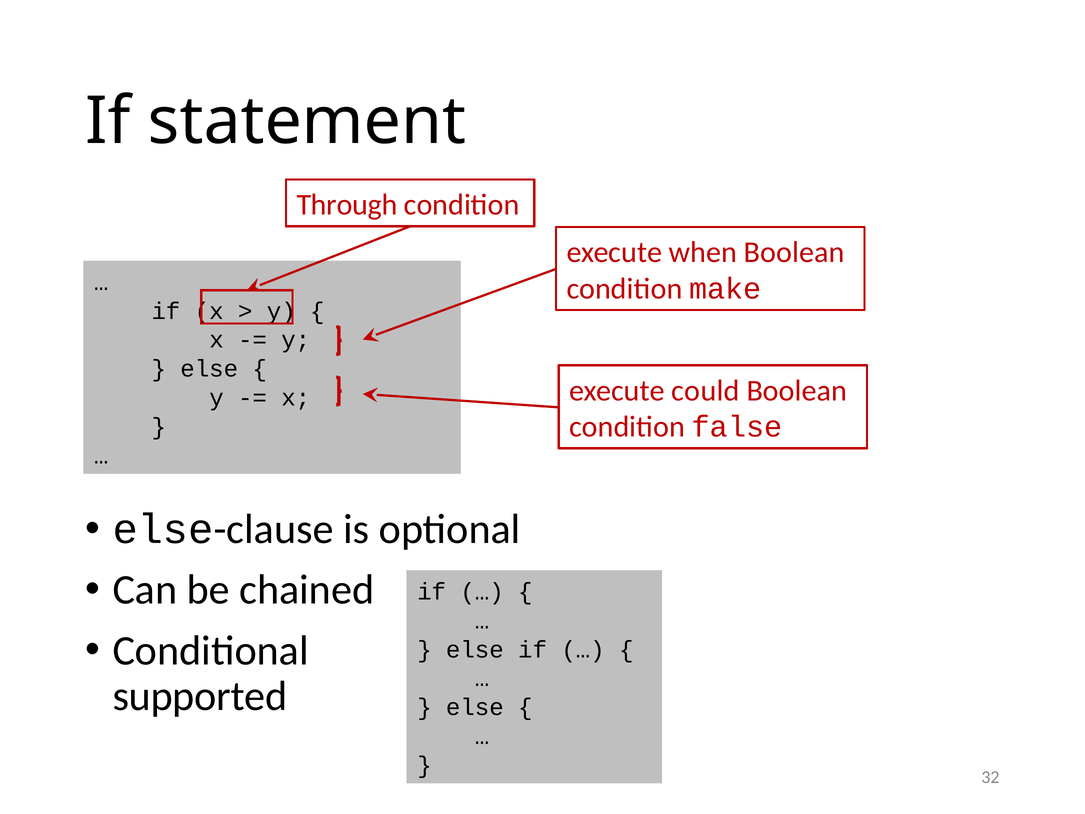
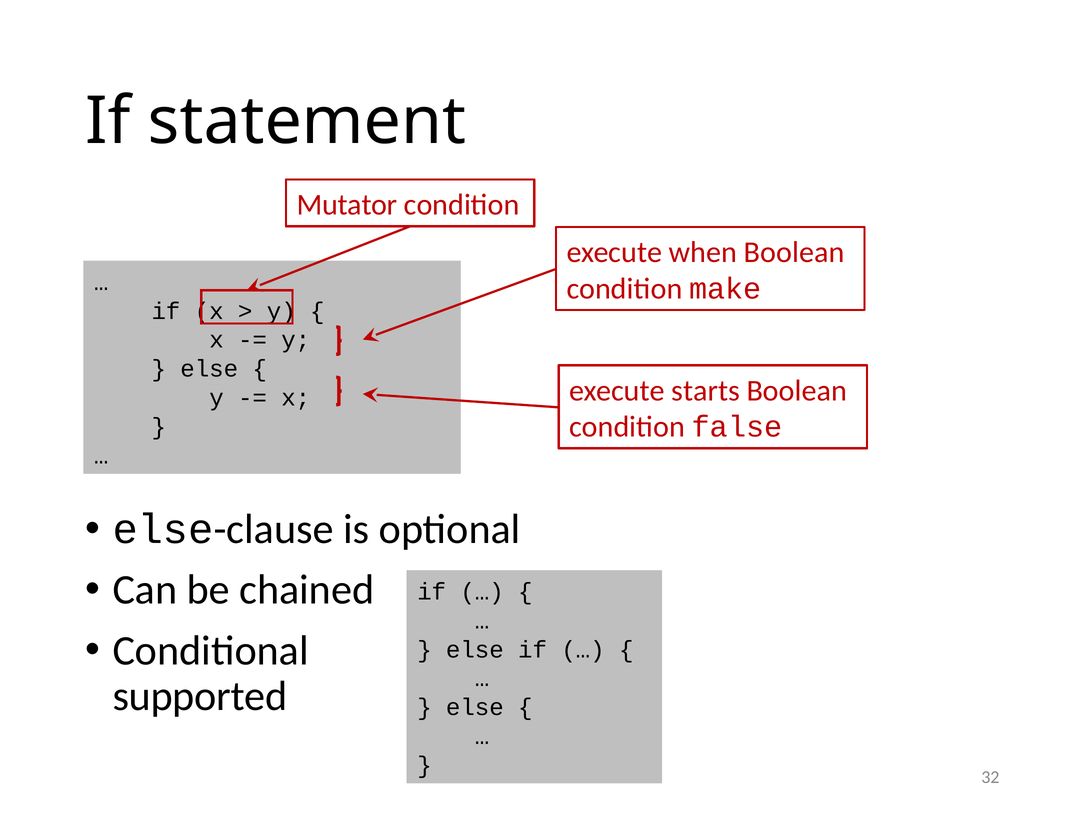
Through: Through -> Mutator (347, 205)
could: could -> starts (706, 391)
